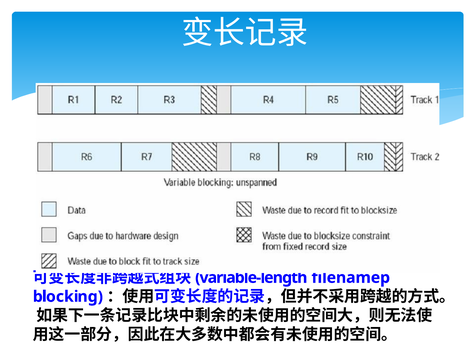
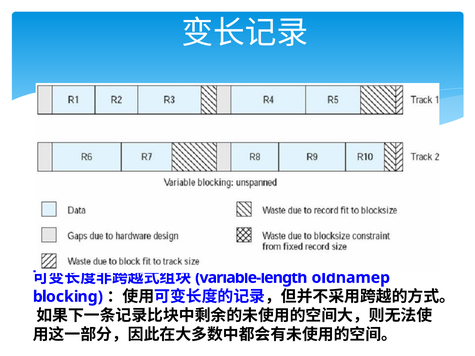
filenamep: filenamep -> oldnamep (351, 278)
